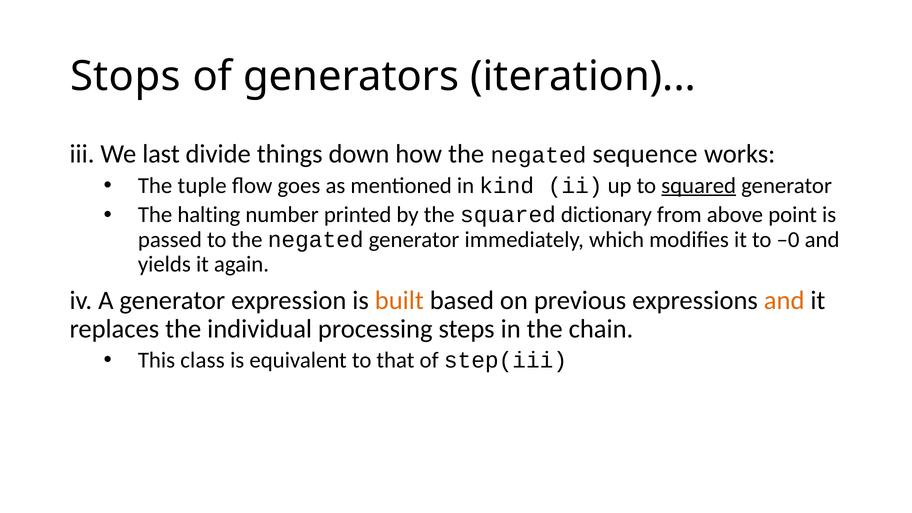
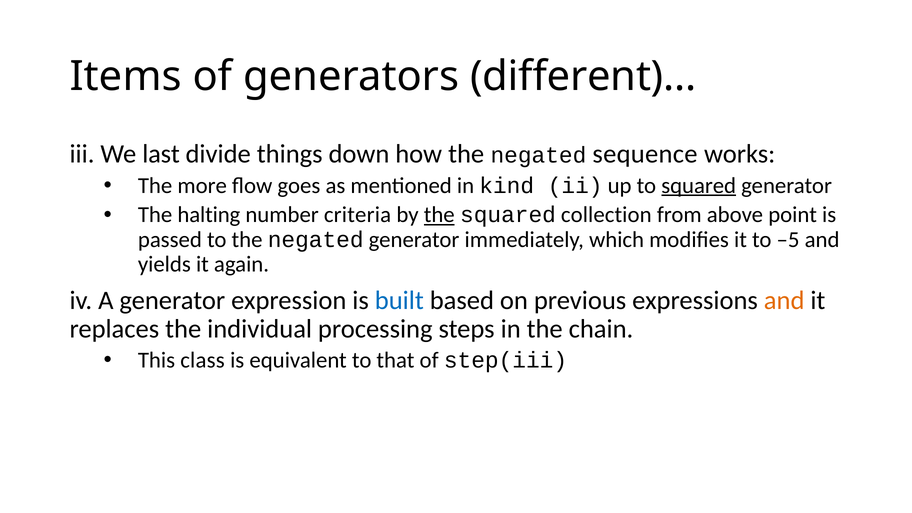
Stops: Stops -> Items (126, 77)
iteration: iteration -> different (583, 77)
tuple: tuple -> more (202, 186)
printed: printed -> criteria (358, 215)
the underline: none -> present (439, 215)
dictionary: dictionary -> collection (606, 215)
–0: –0 -> –5 (788, 240)
built colour: orange -> blue (399, 300)
